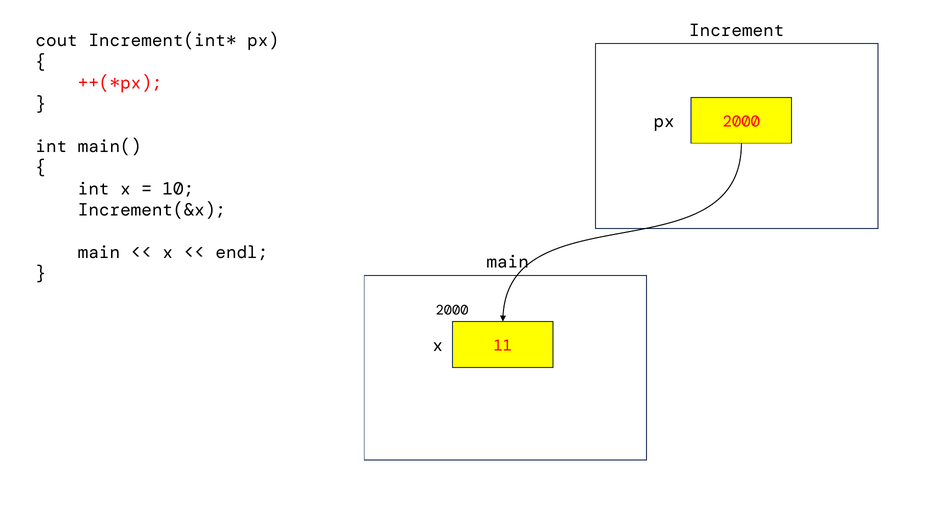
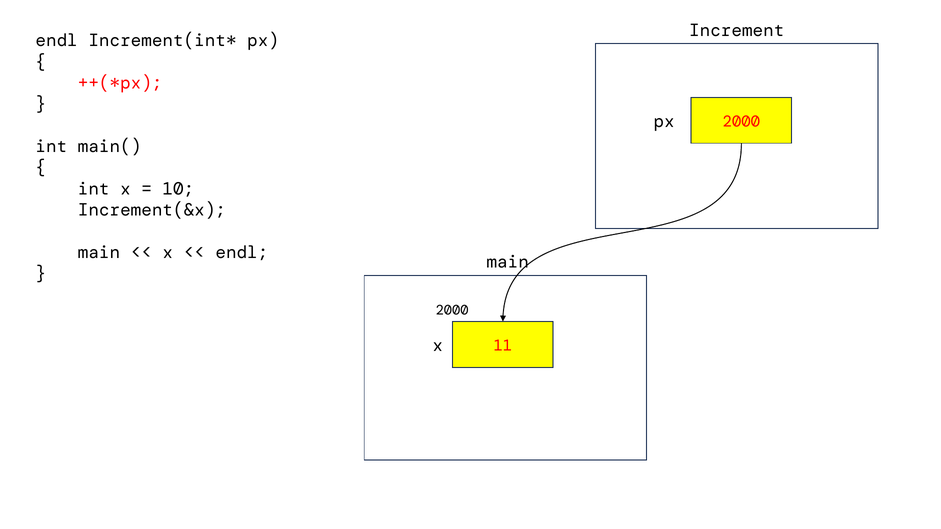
cout: cout -> endl (57, 41)
